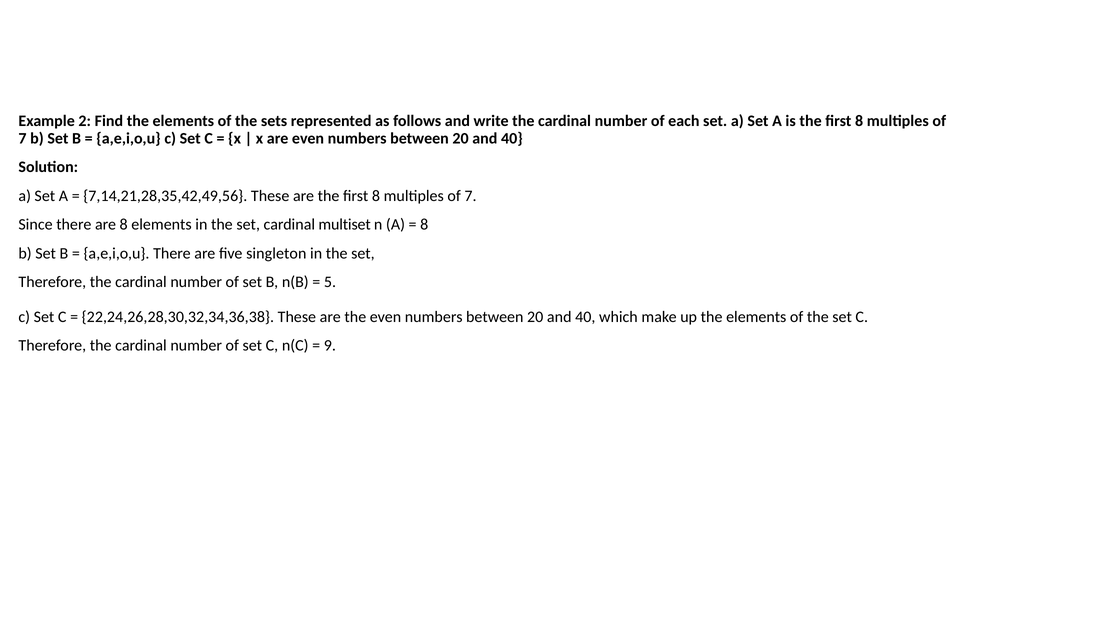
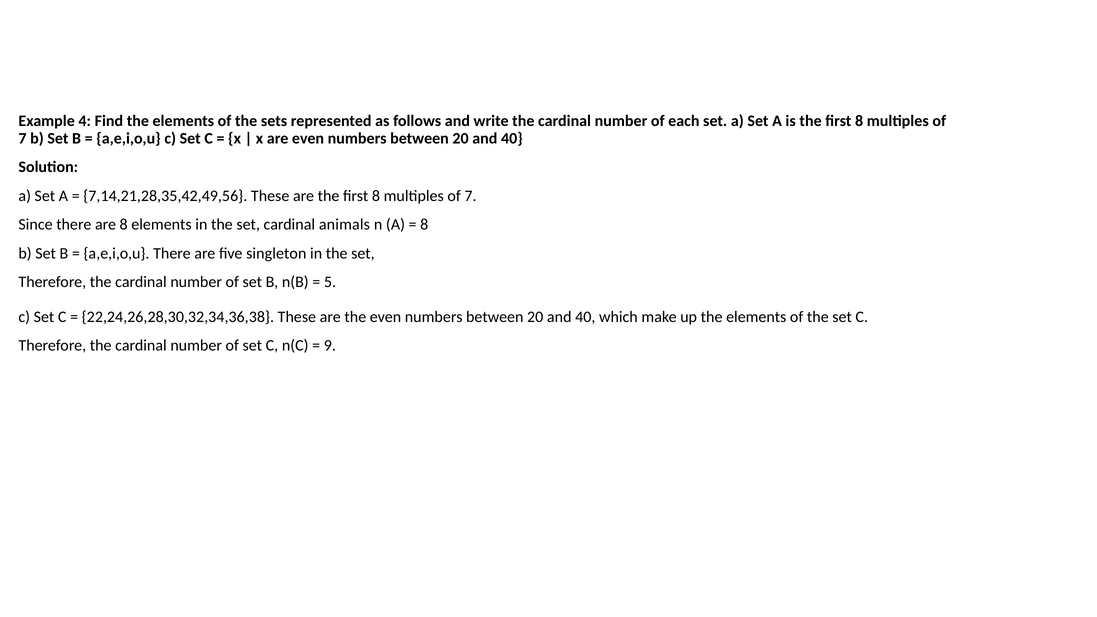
2: 2 -> 4 (85, 121)
multiset: multiset -> animals (344, 225)
